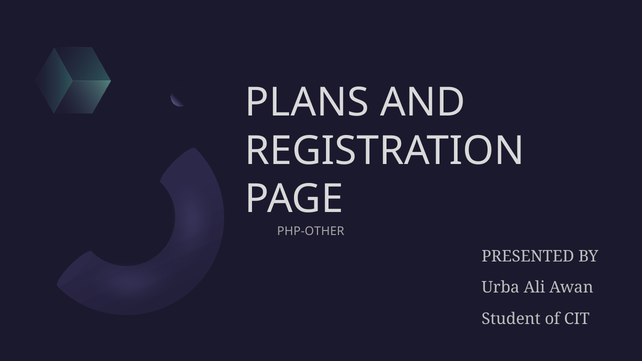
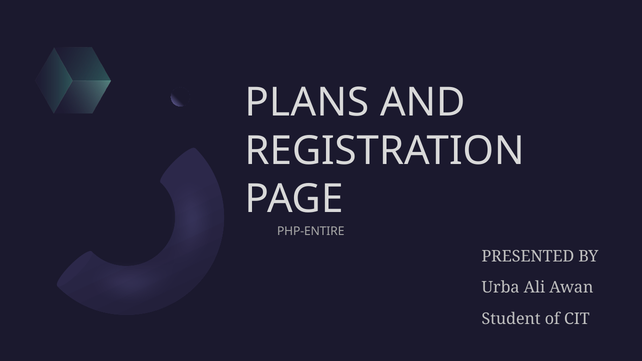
PHP-OTHER: PHP-OTHER -> PHP-ENTIRE (311, 231)
